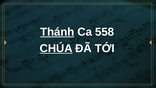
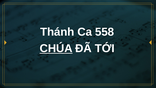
Thánh underline: present -> none (57, 32)
